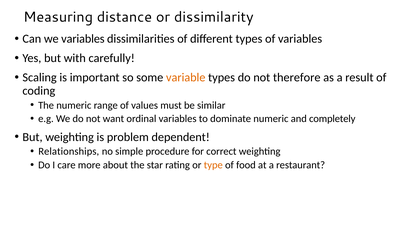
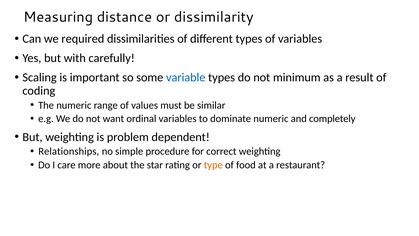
we variables: variables -> required (83, 39)
variable colour: orange -> blue (186, 77)
therefore: therefore -> minimum (297, 77)
